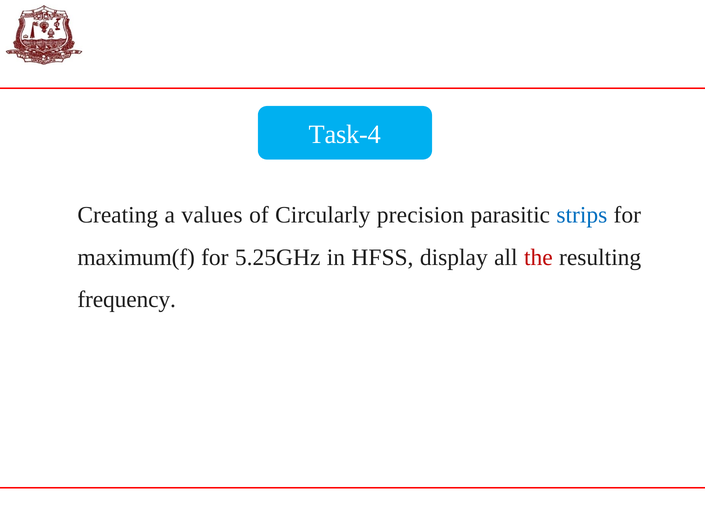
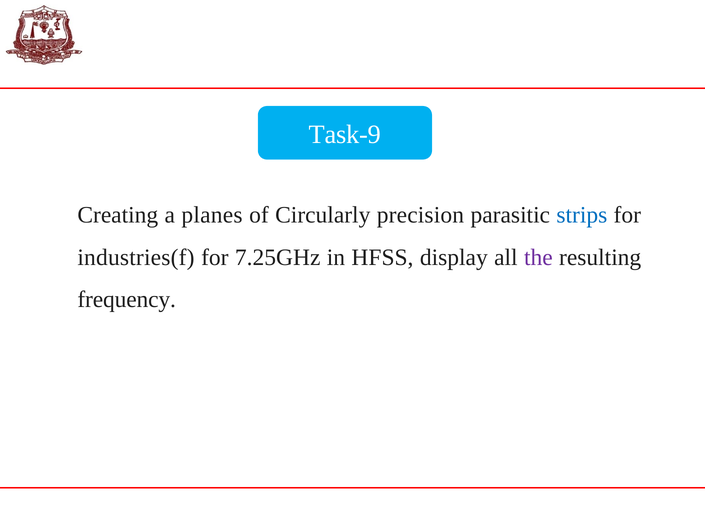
Task-4: Task-4 -> Task-9 (345, 135)
values: values -> planes (212, 215)
maximum(f: maximum(f -> industries(f (136, 257)
5.25GHz: 5.25GHz -> 7.25GHz (278, 257)
the colour: red -> purple (538, 257)
